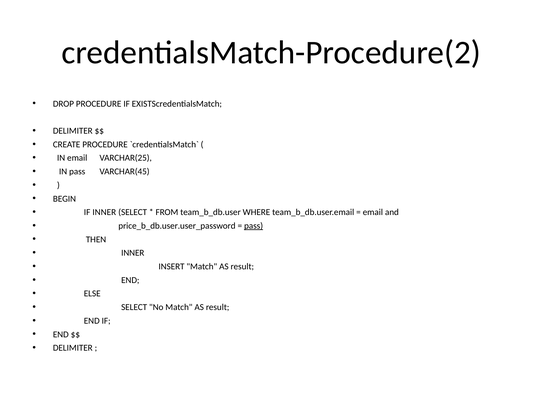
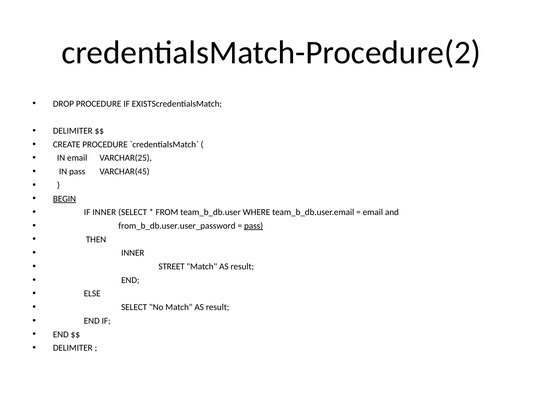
BEGIN underline: none -> present (64, 199)
price_b_db.user.user_password: price_b_db.user.user_password -> from_b_db.user.user_password (177, 226)
INSERT: INSERT -> STREET (172, 267)
